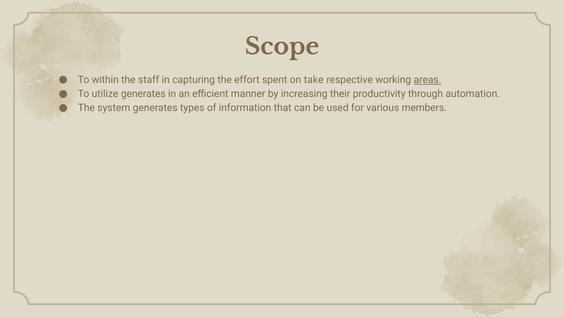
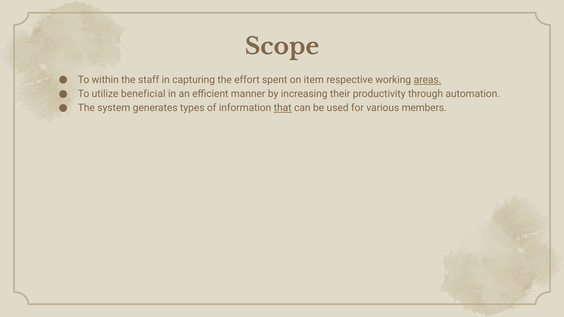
take: take -> item (314, 80)
utilize generates: generates -> beneficial (143, 94)
that underline: none -> present (283, 108)
